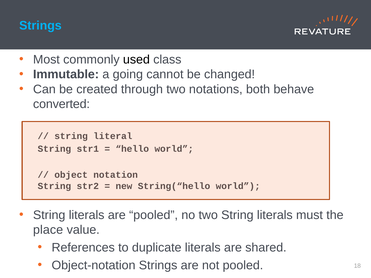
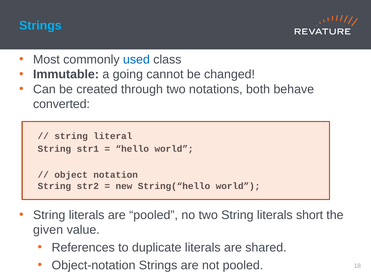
used colour: black -> blue (136, 60)
must: must -> short (310, 215)
place: place -> given (48, 230)
